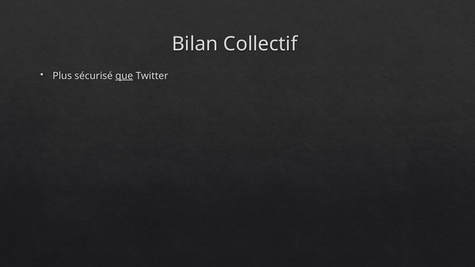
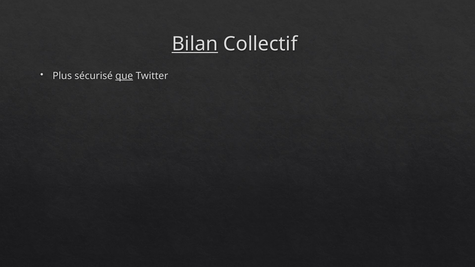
Bilan underline: none -> present (195, 44)
